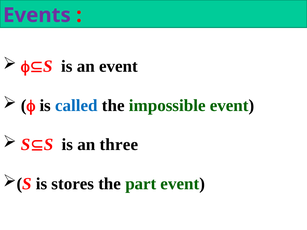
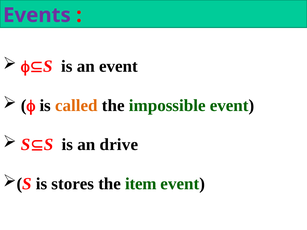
called colour: blue -> orange (76, 106)
three: three -> drive (119, 145)
part: part -> item (141, 184)
